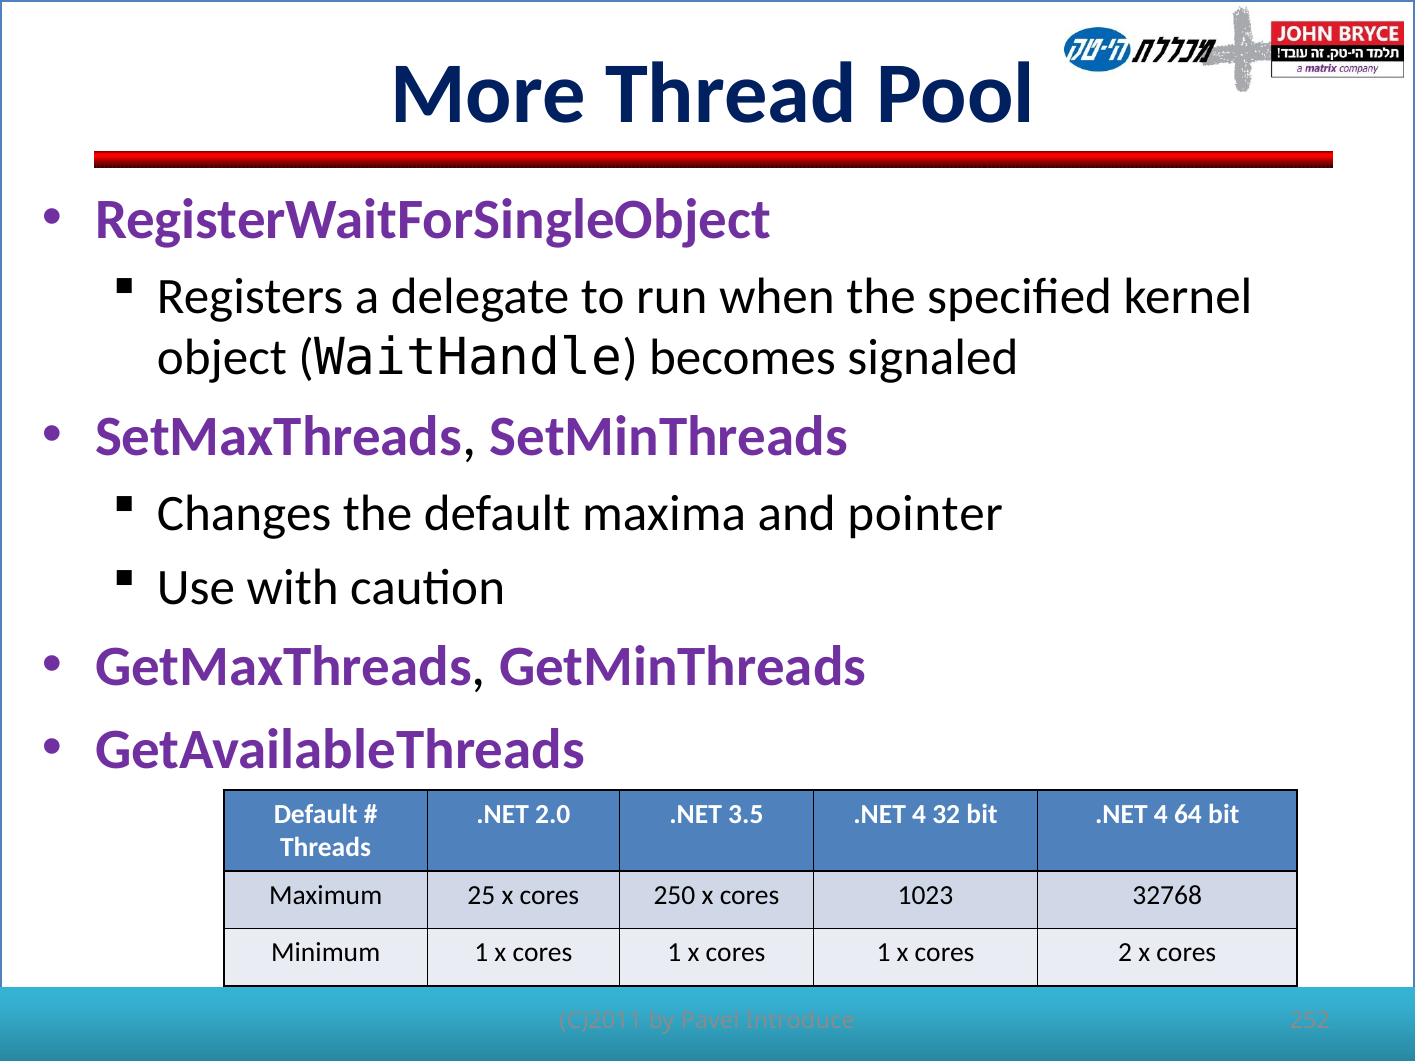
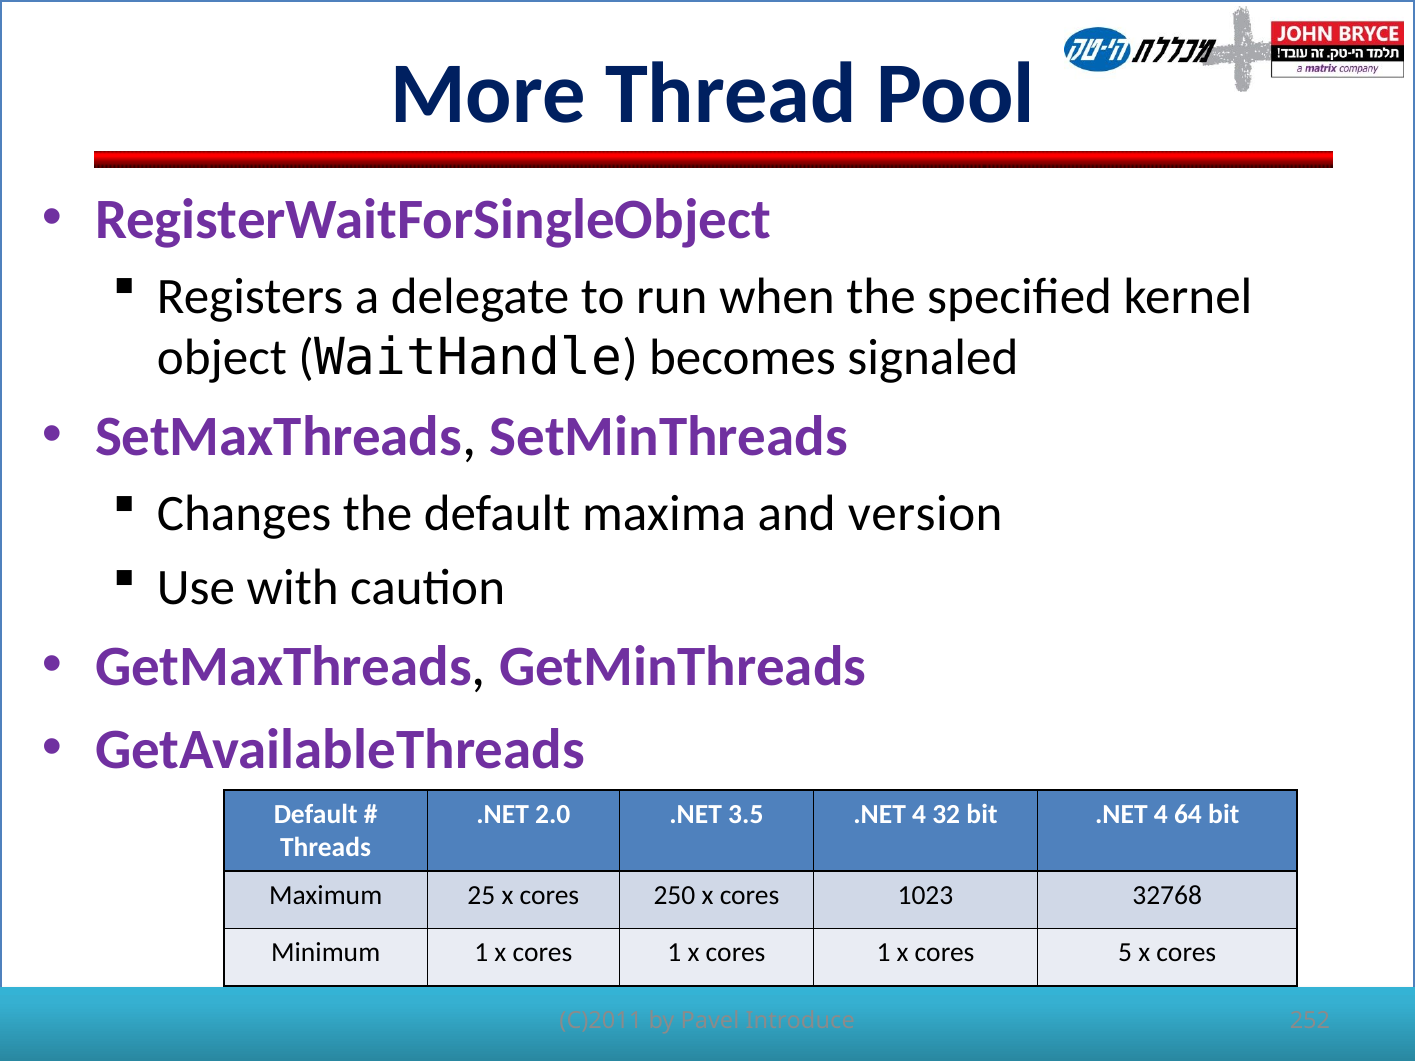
pointer: pointer -> version (925, 514)
2: 2 -> 5 (1125, 953)
